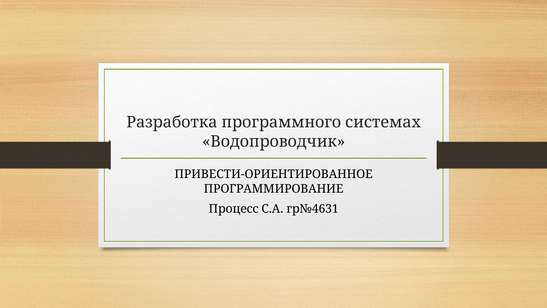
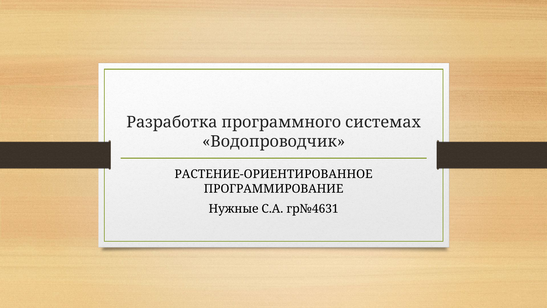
ПРИВЕСТИ-ОРИЕНТИРОВАННОЕ: ПРИВЕСТИ-ОРИЕНТИРОВАННОЕ -> РАСТЕНИЕ-ОРИЕНТИРОВАННОЕ (274, 174)
Процесс: Процесс -> Нужные (234, 209)
